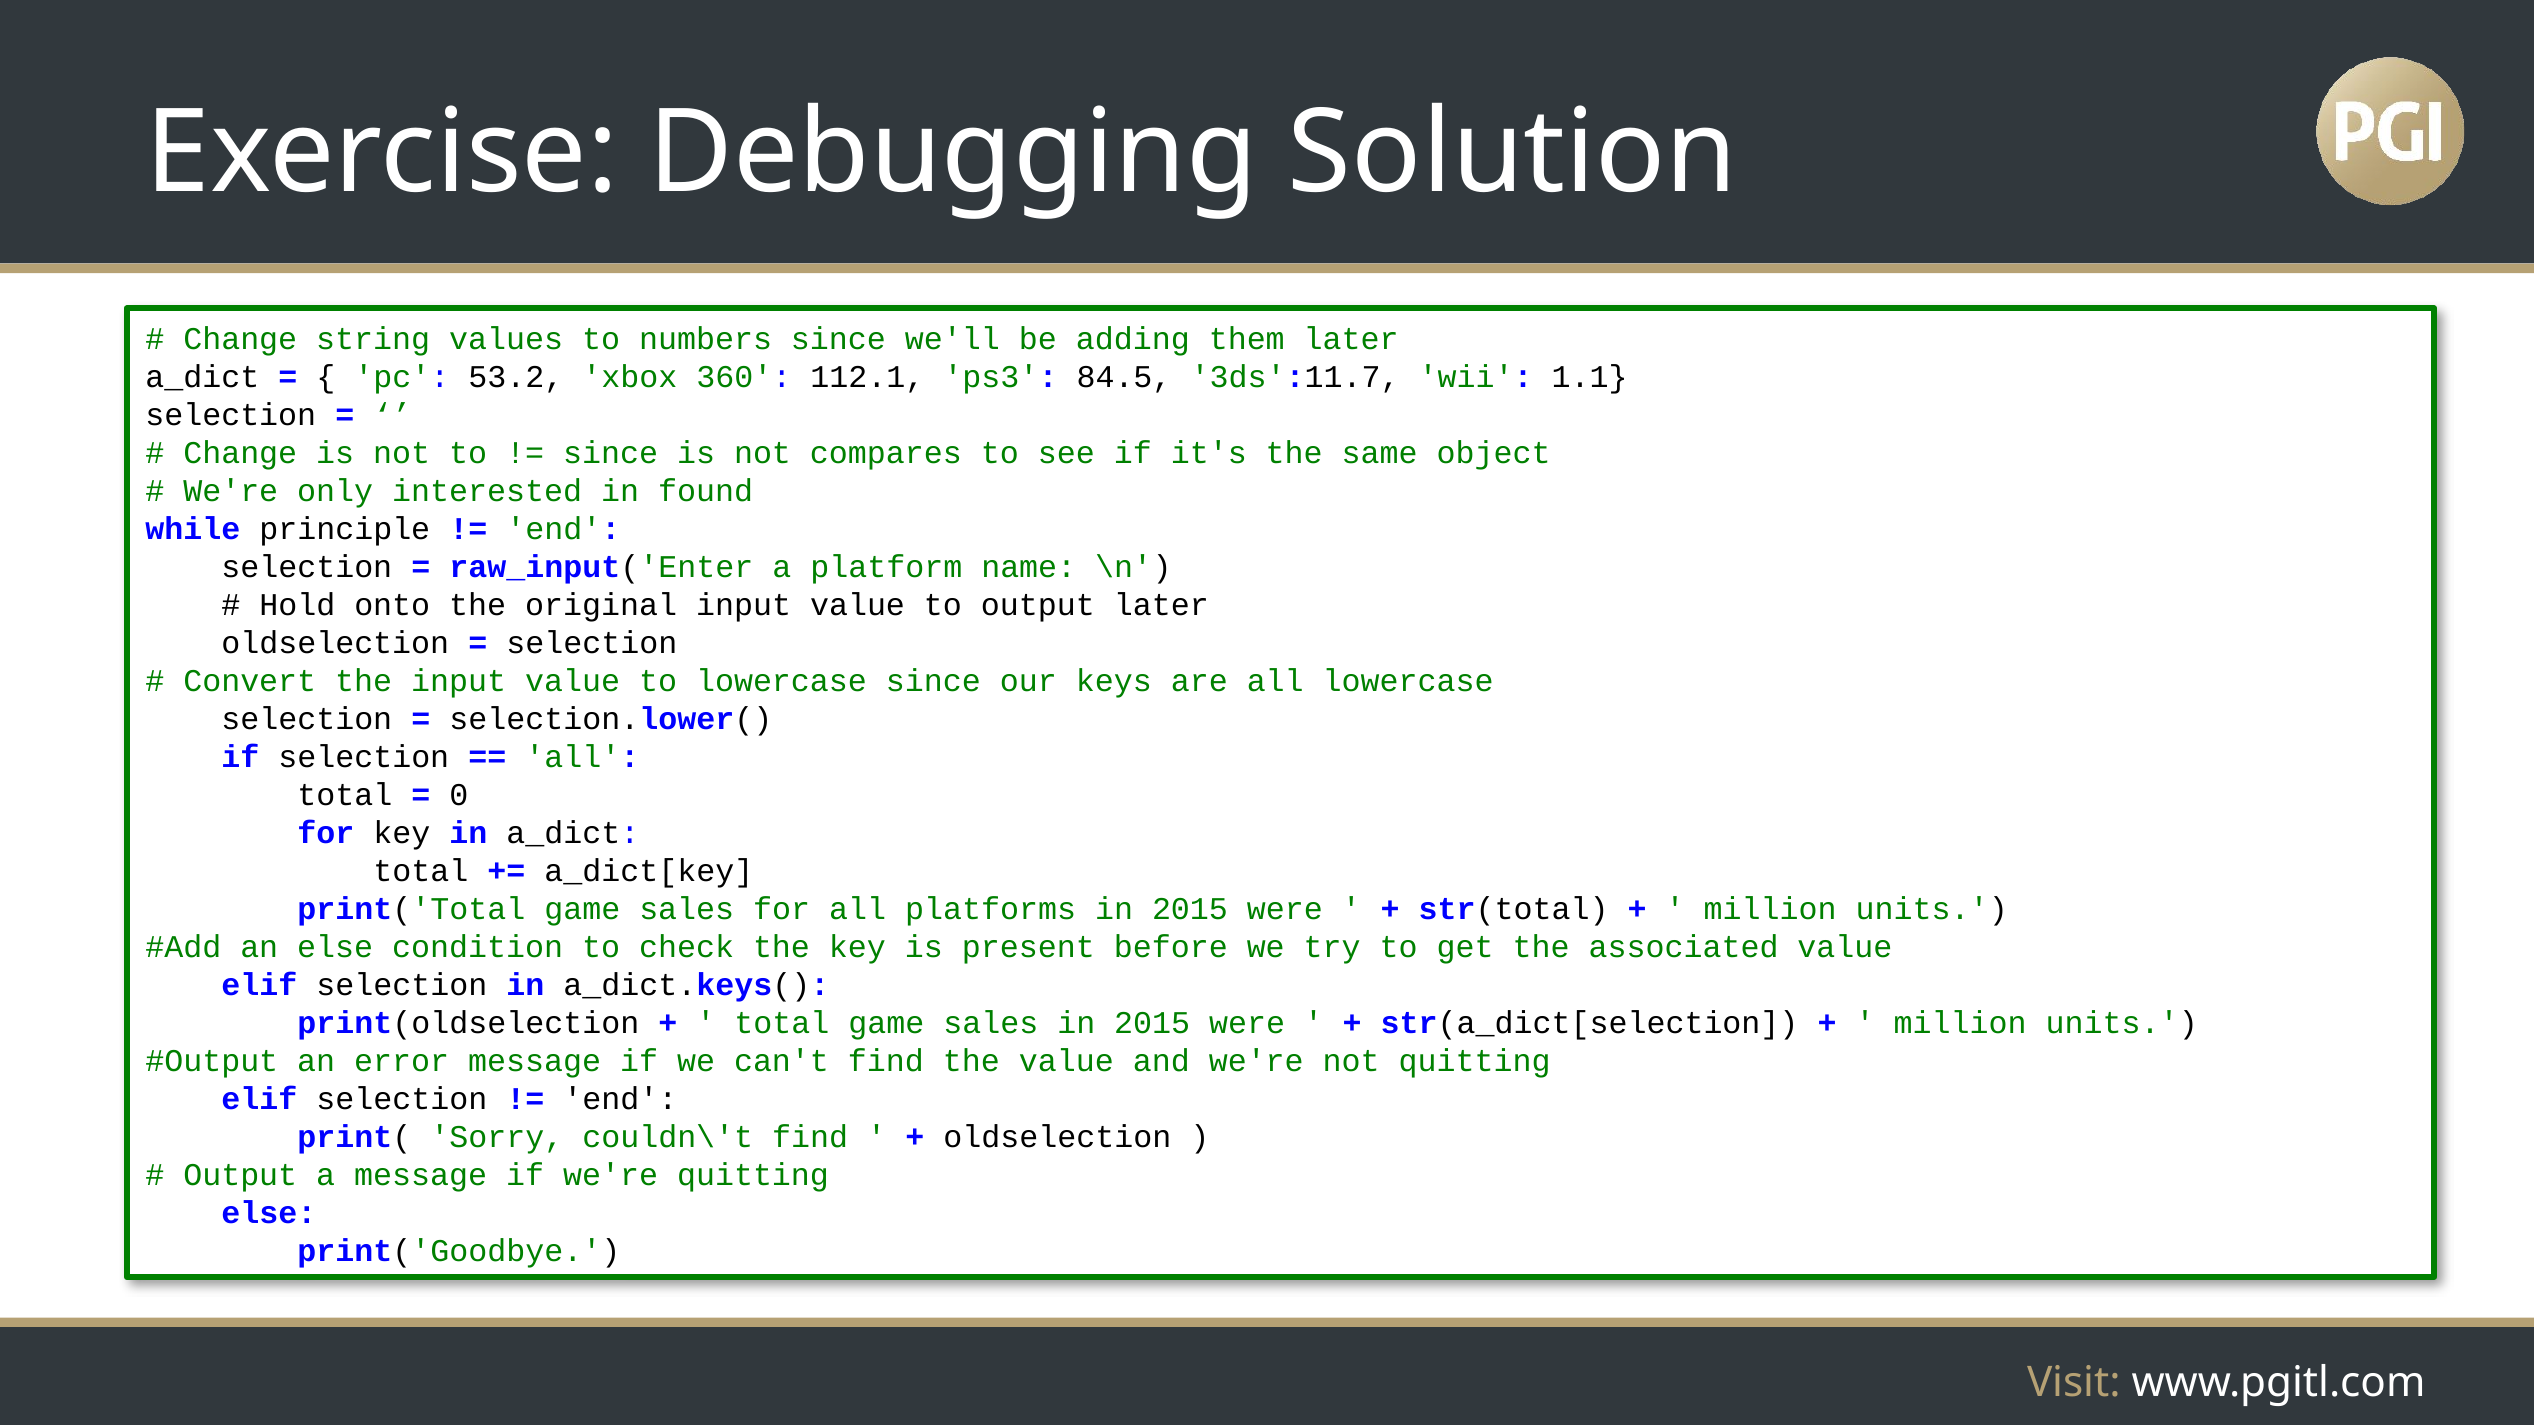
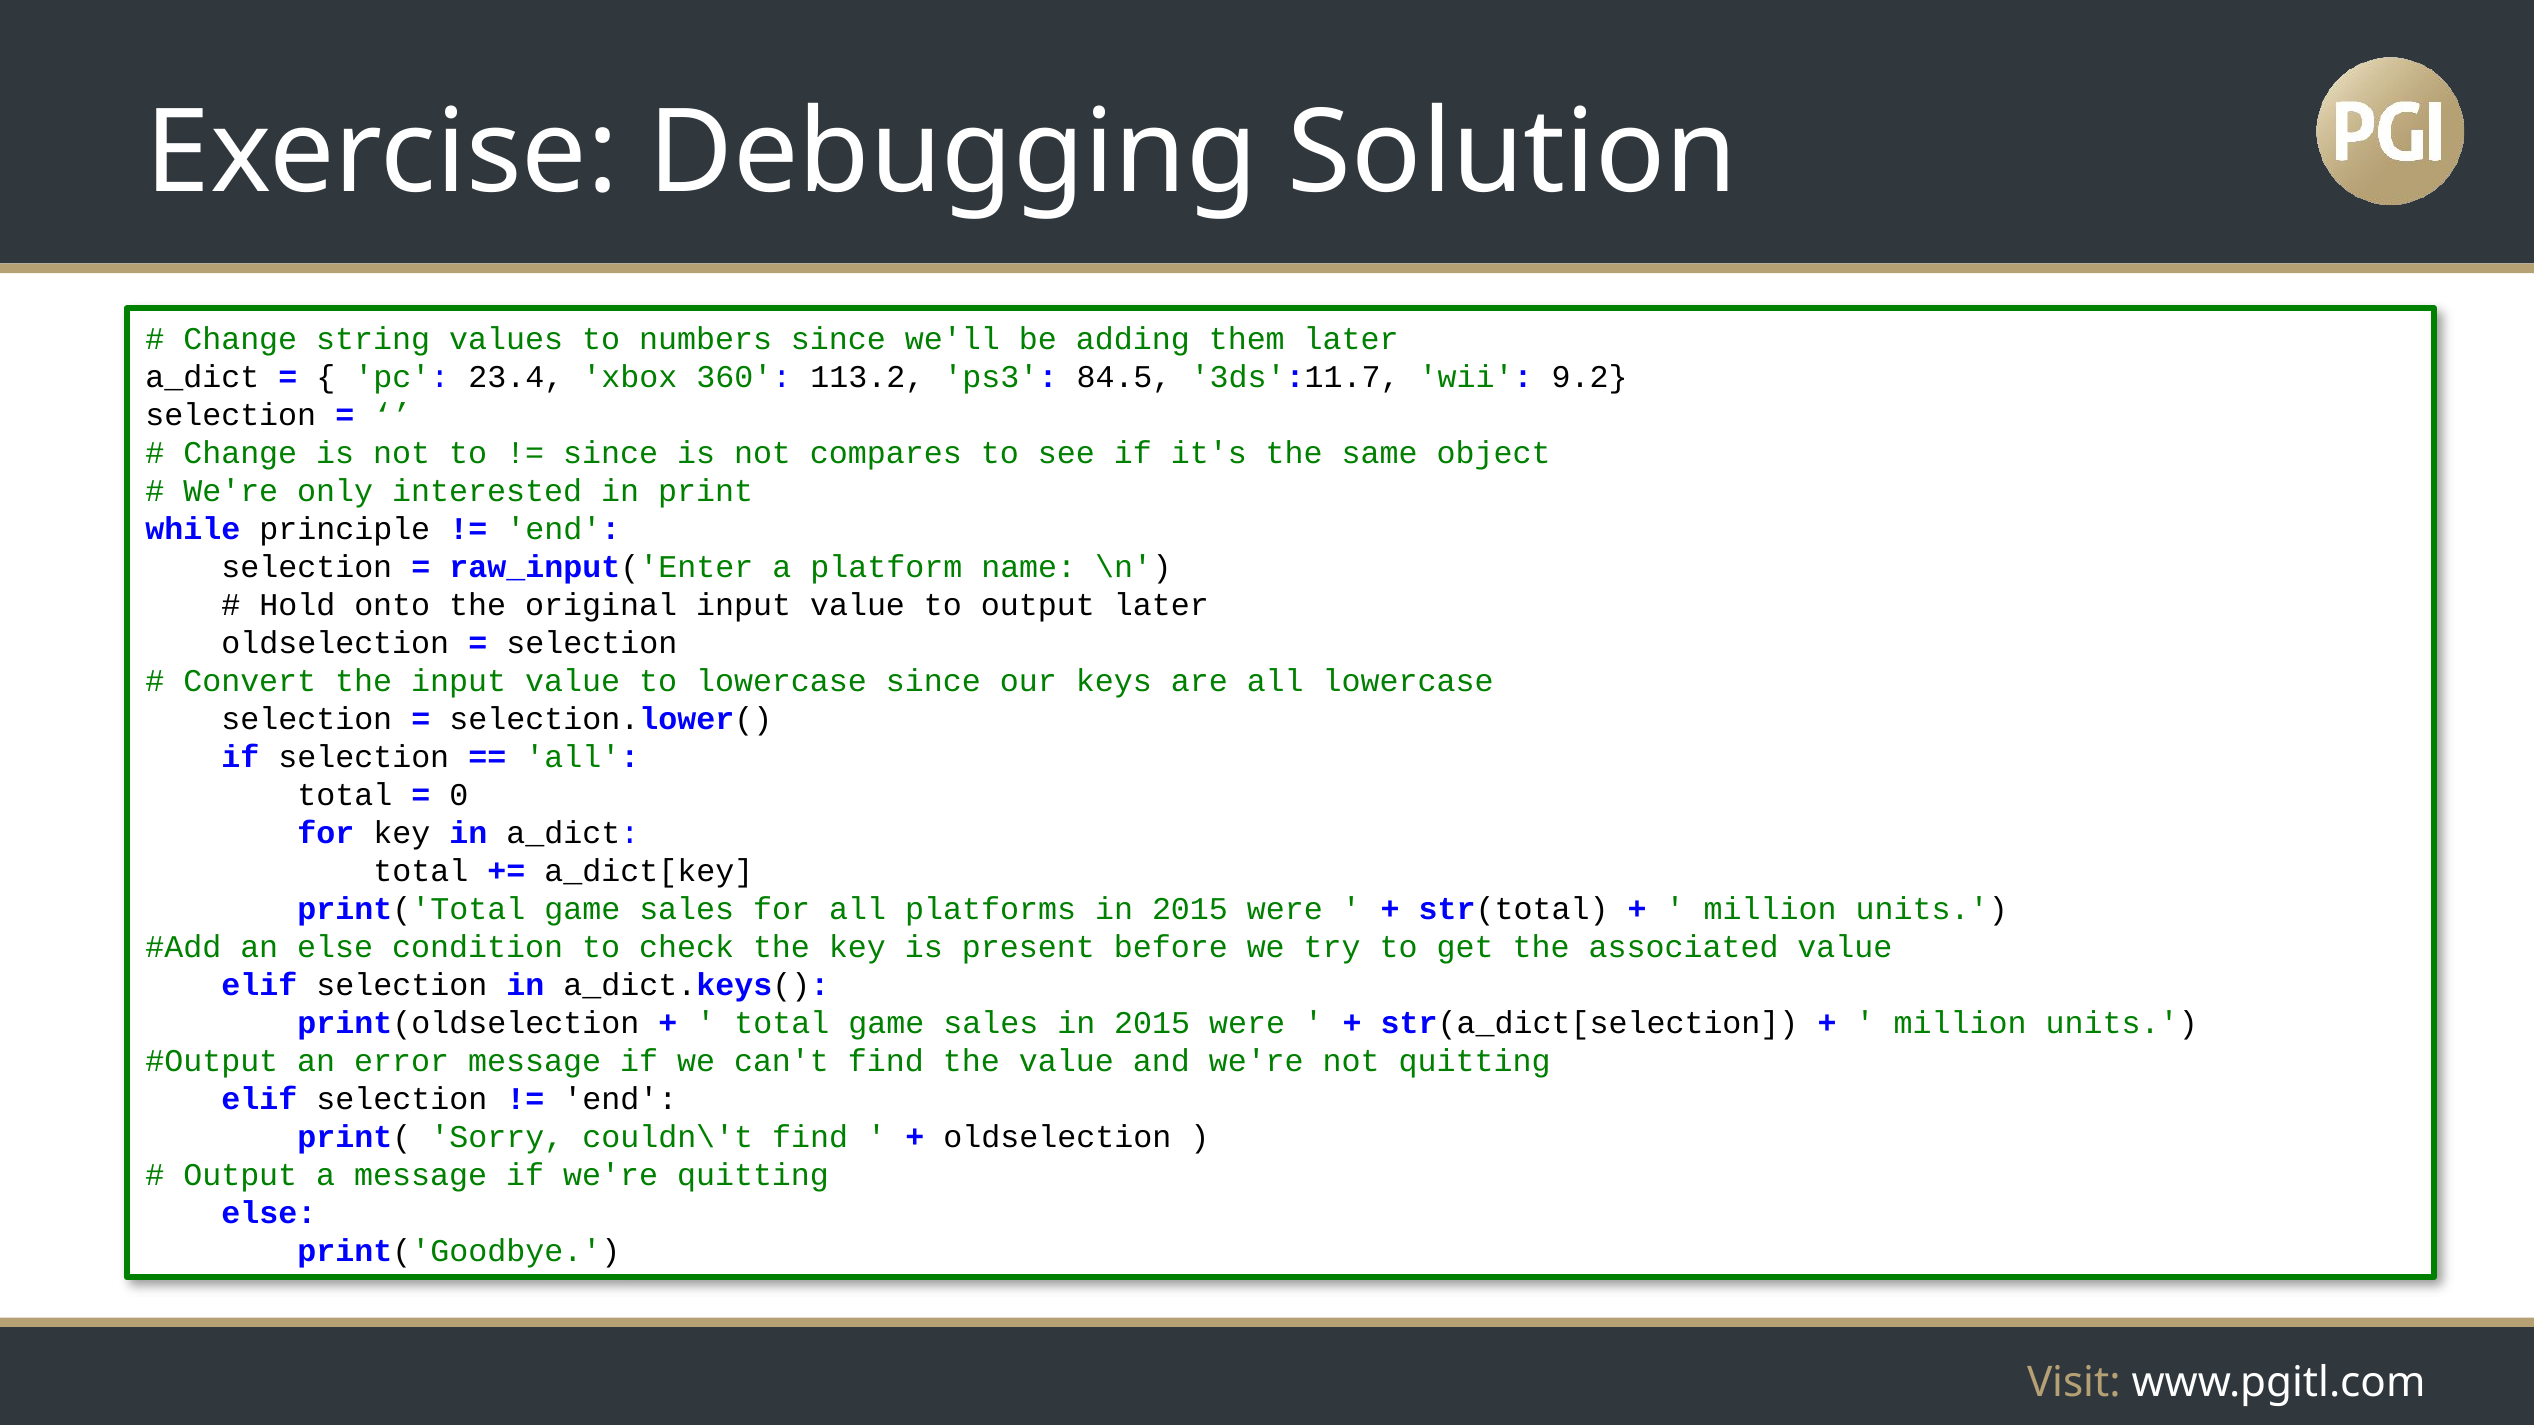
53.2: 53.2 -> 23.4 (516, 377)
112.1: 112.1 -> 113.2 (867, 377)
1.1: 1.1 -> 9.2 (1590, 377)
found: found -> print (706, 491)
